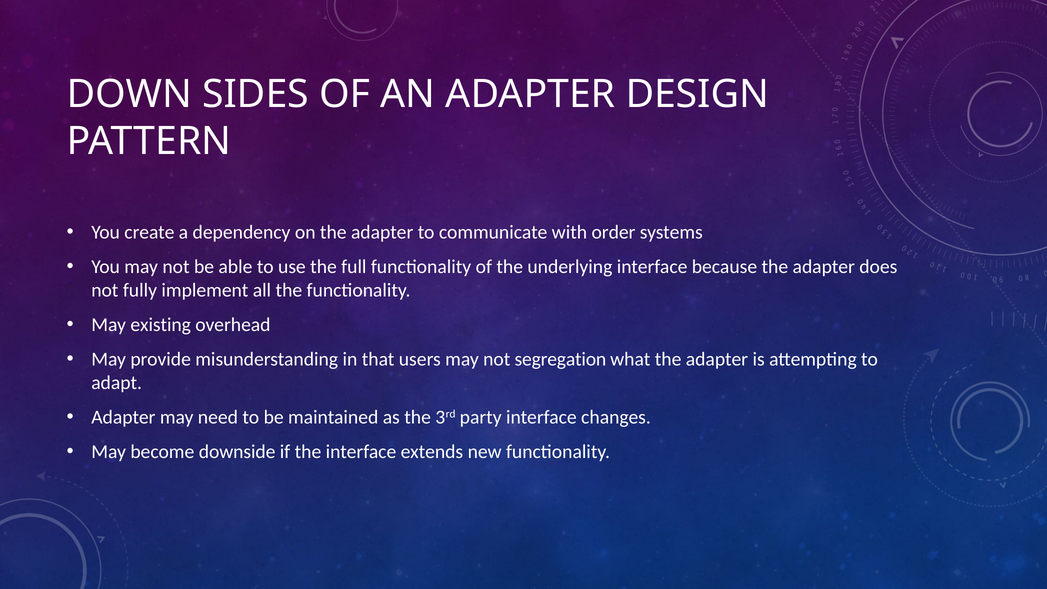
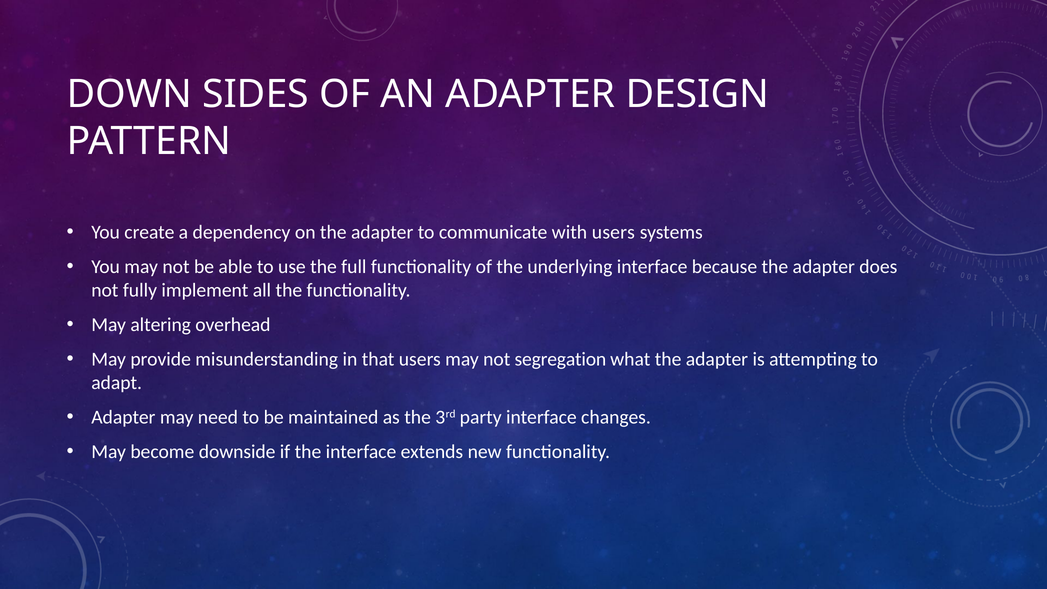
with order: order -> users (613, 232)
existing: existing -> altering (161, 325)
